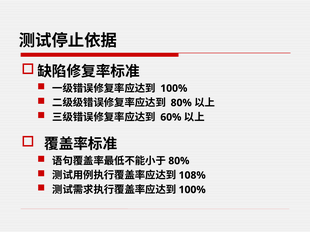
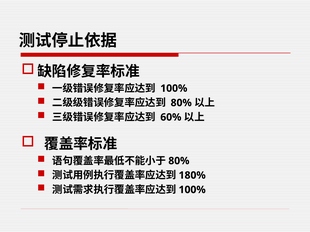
108%: 108% -> 180% (192, 176)
